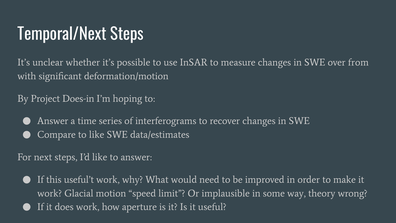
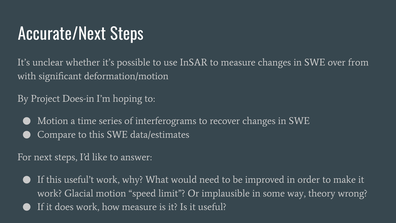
Temporal/Next: Temporal/Next -> Accurate/Next (62, 34)
Answer: Answer -> Motion (53, 121)
to like: like -> this (97, 134)
how aperture: aperture -> measure (139, 207)
